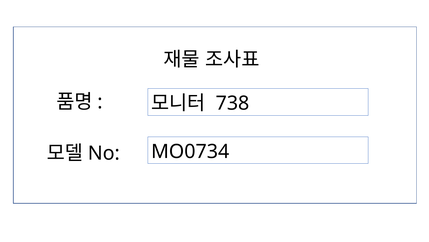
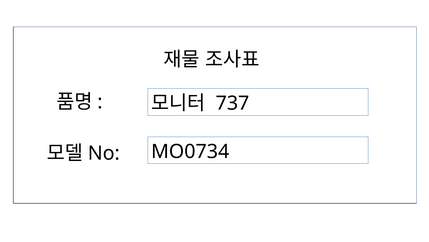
738: 738 -> 737 (232, 103)
